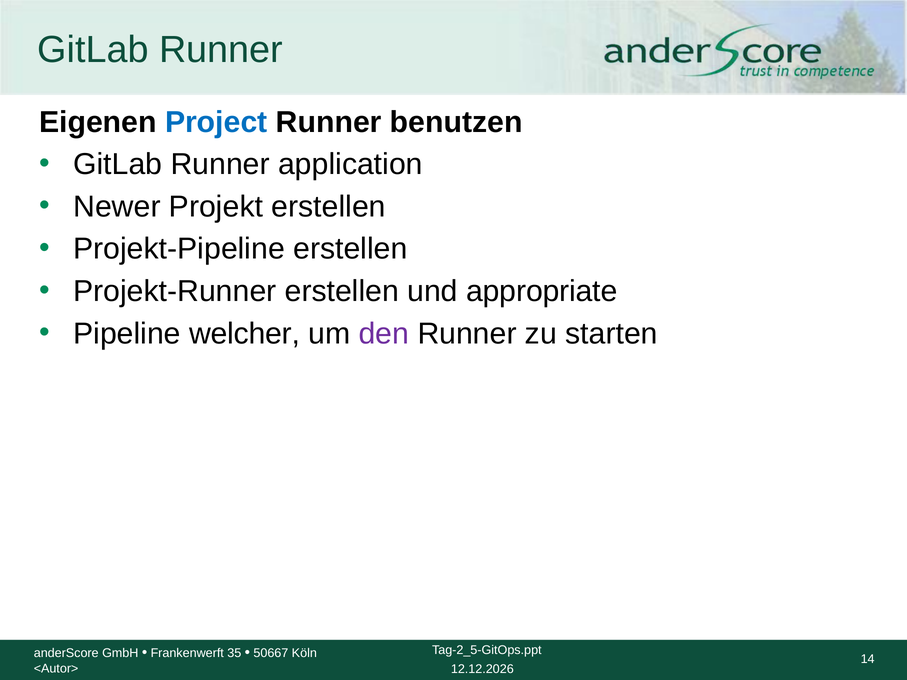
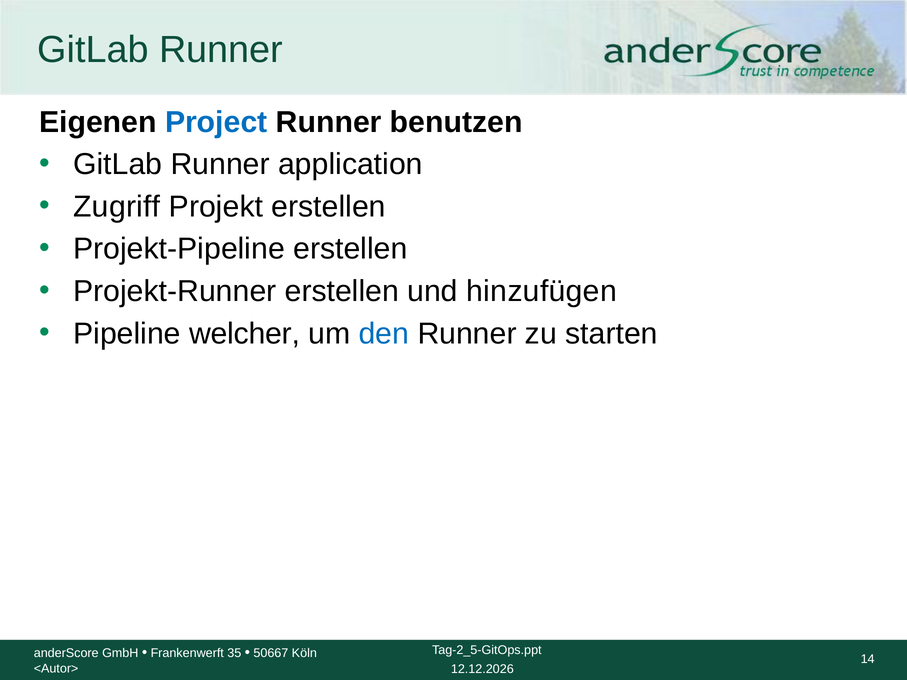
Newer: Newer -> Zugriff (117, 207)
appropriate: appropriate -> hinzufügen (542, 291)
den colour: purple -> blue (384, 334)
